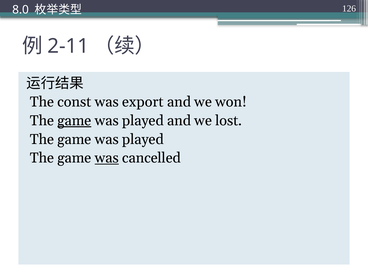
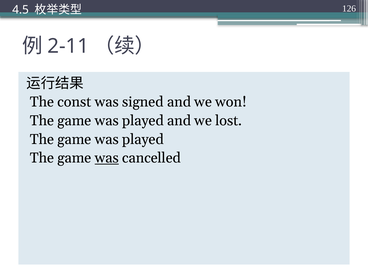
8.0: 8.0 -> 4.5 (21, 10)
export: export -> signed (143, 102)
game underline: present -> none (74, 121)
